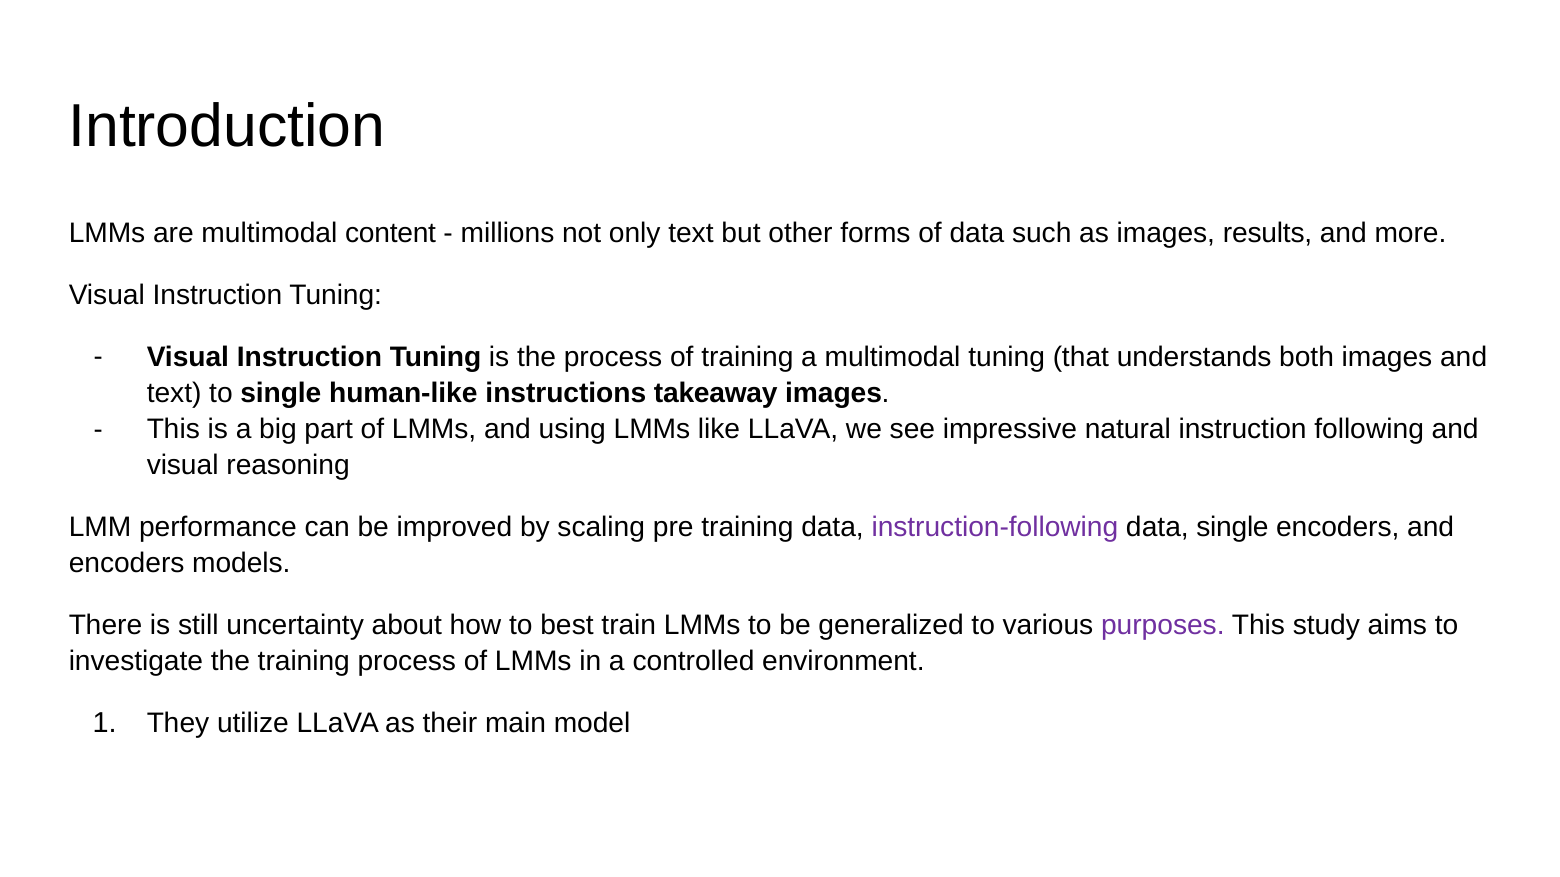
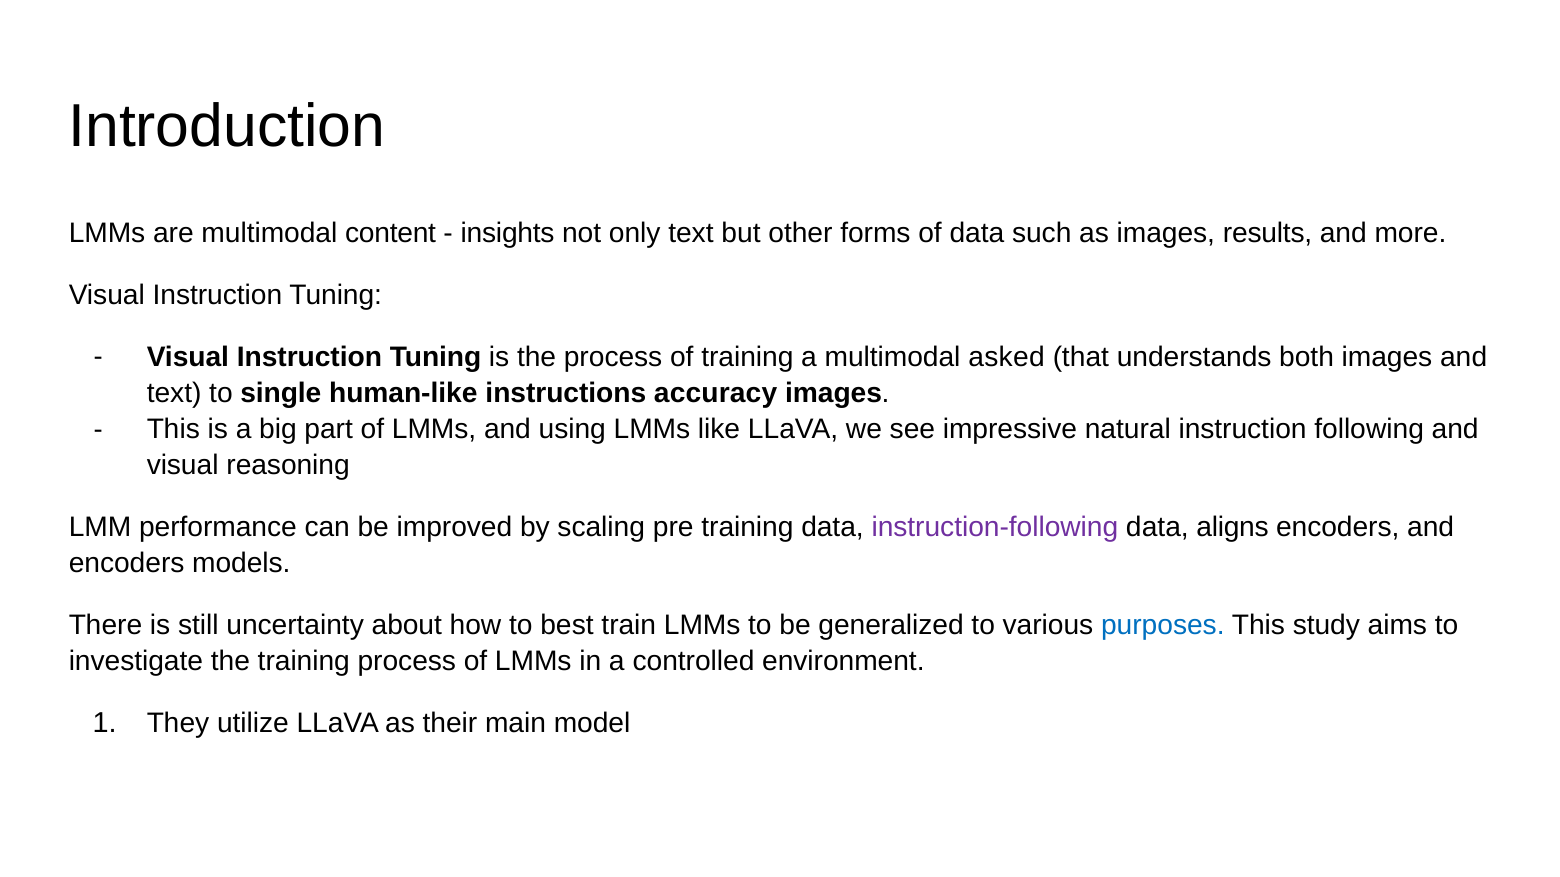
millions: millions -> insights (508, 233)
multimodal tuning: tuning -> asked (1007, 357)
takeaway: takeaway -> accuracy (716, 393)
data single: single -> aligns (1233, 528)
purposes colour: purple -> blue (1163, 626)
